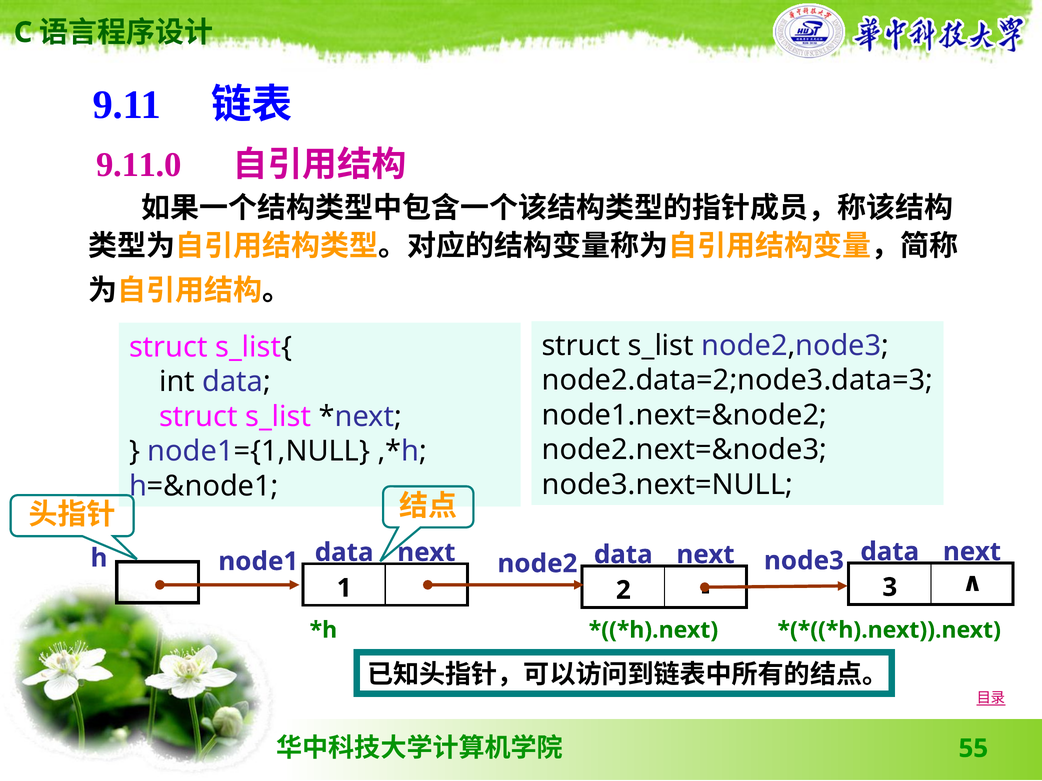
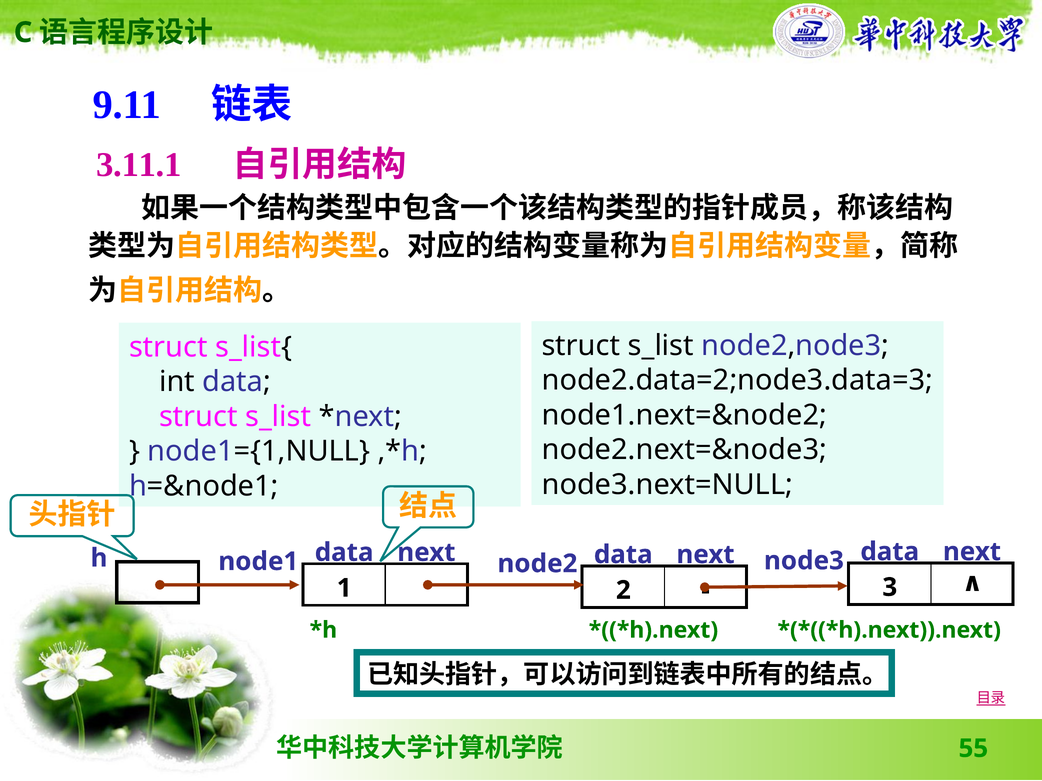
9.11.0: 9.11.0 -> 3.11.1 (139, 165)
